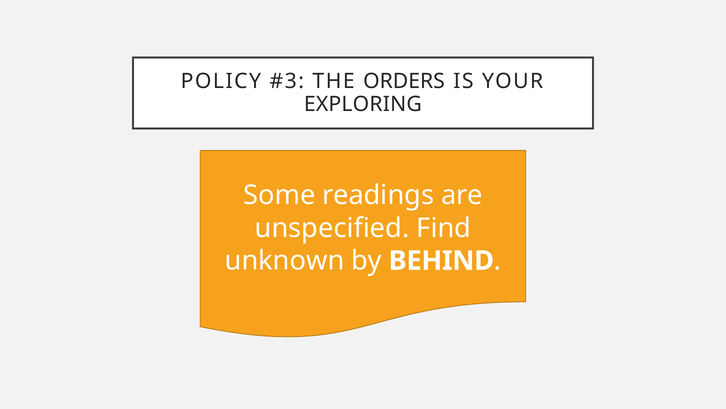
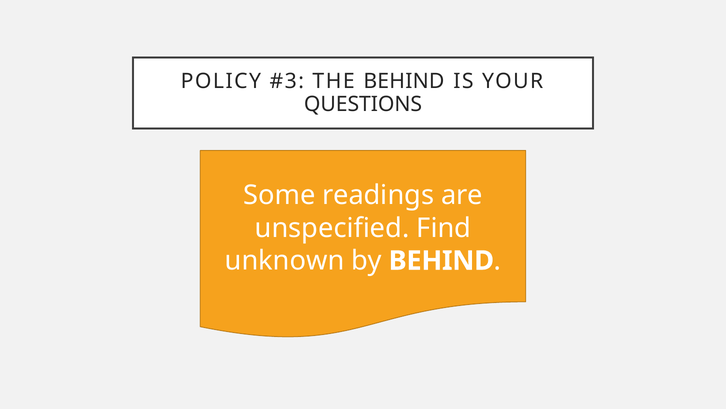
THE ORDERS: ORDERS -> BEHIND (404, 81)
EXPLORING: EXPLORING -> QUESTIONS (363, 104)
